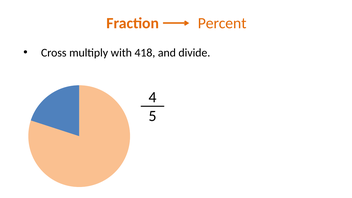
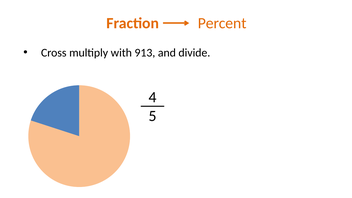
418: 418 -> 913 (145, 53)
